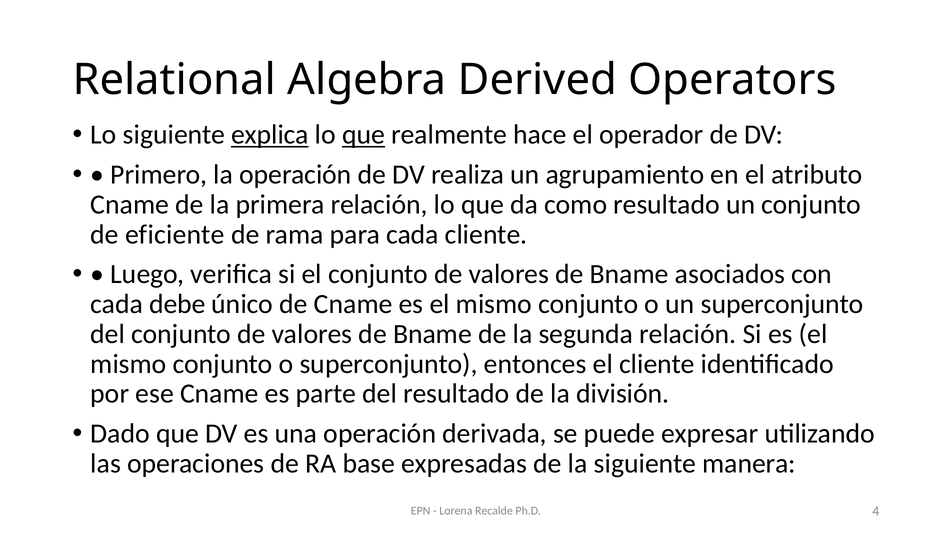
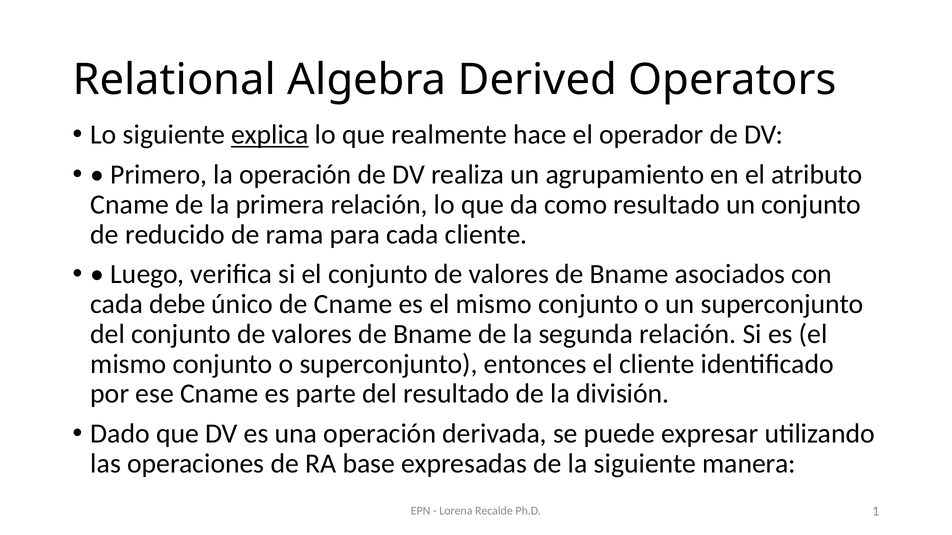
que underline: present -> none (364, 135)
eficiente: eficiente -> reducido (175, 235)
4: 4 -> 1 (876, 512)
